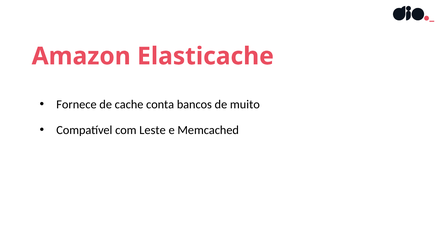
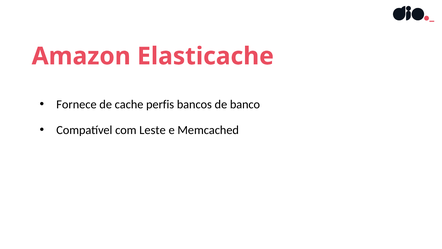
conta: conta -> perfis (160, 104)
muito: muito -> banco (245, 104)
